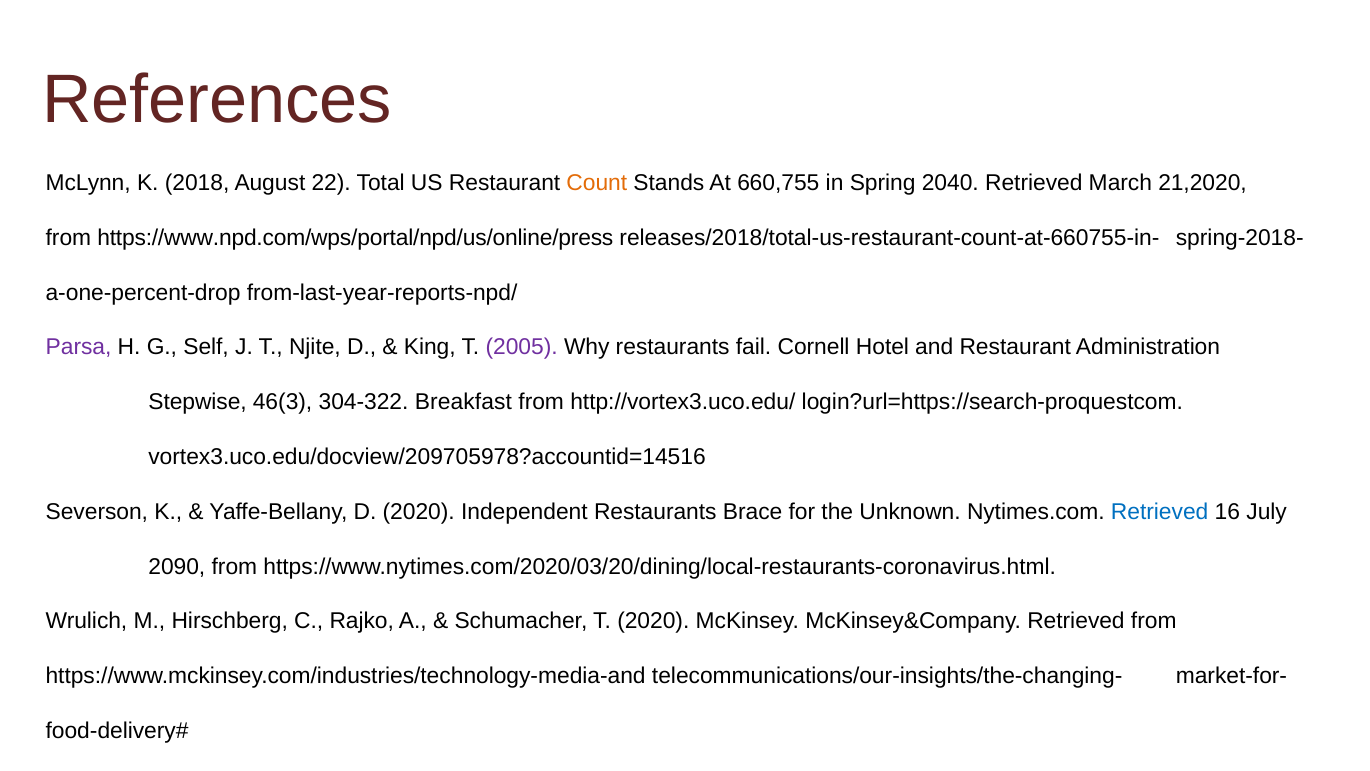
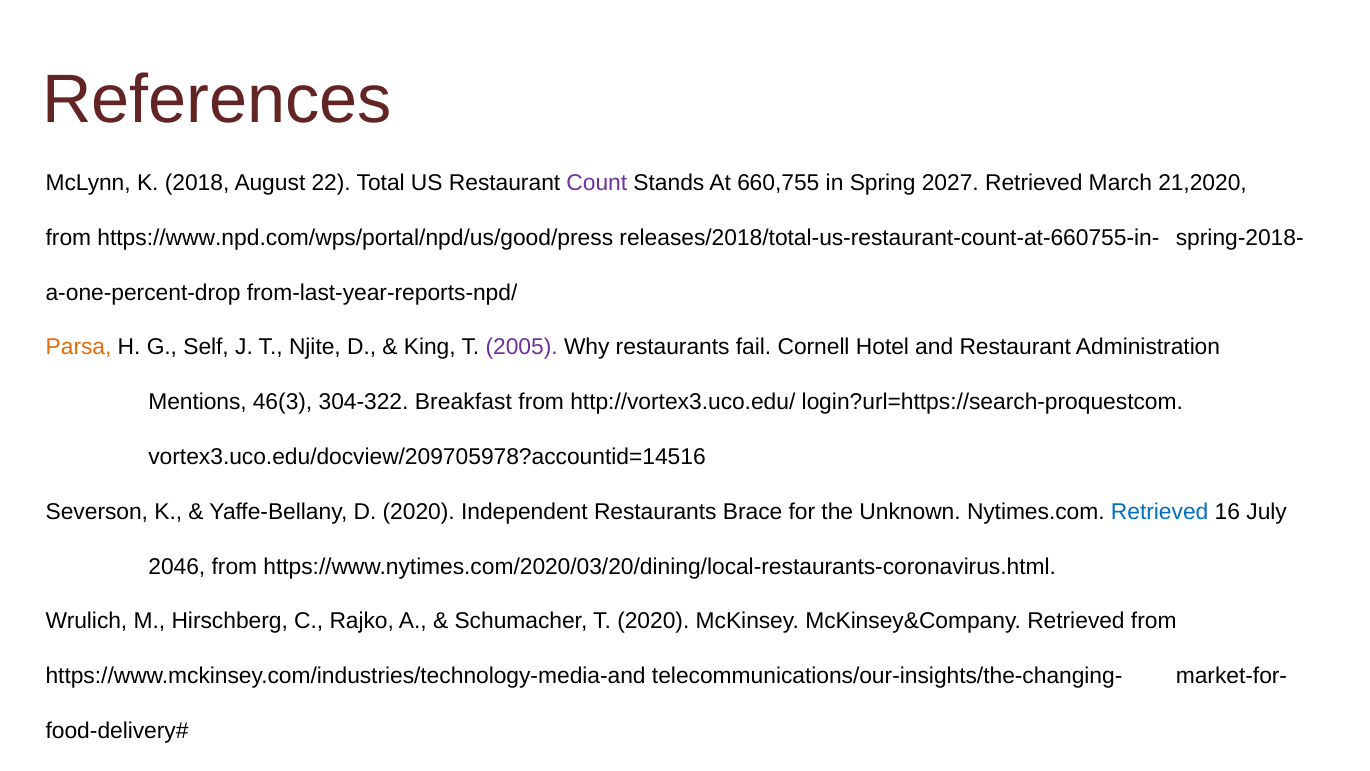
Count colour: orange -> purple (597, 183)
2040: 2040 -> 2027 (950, 183)
https://www.npd.com/wps/portal/npd/us/online/press: https://www.npd.com/wps/portal/npd/us/online/press -> https://www.npd.com/wps/portal/npd/us/good/press (355, 238)
Parsa colour: purple -> orange (79, 347)
Stepwise: Stepwise -> Mentions (198, 402)
2090: 2090 -> 2046 (177, 566)
